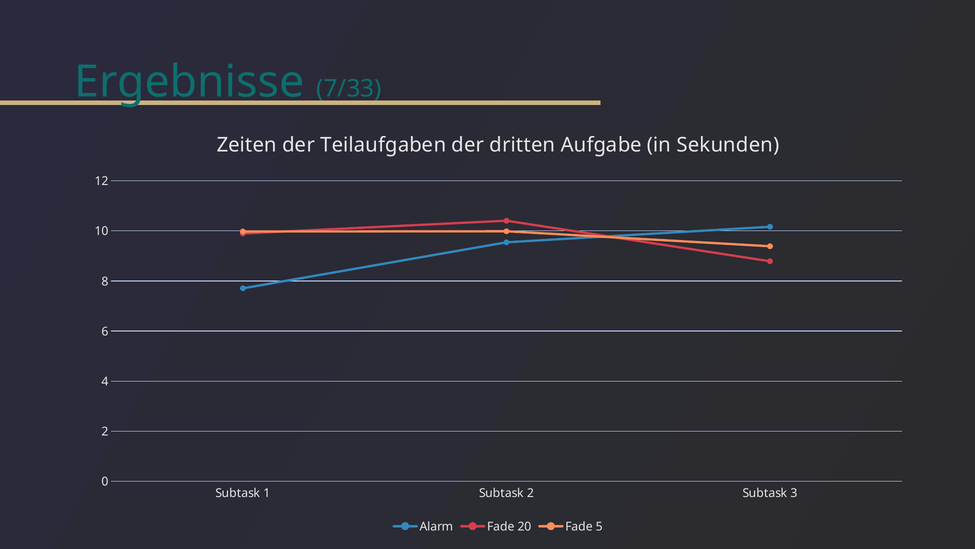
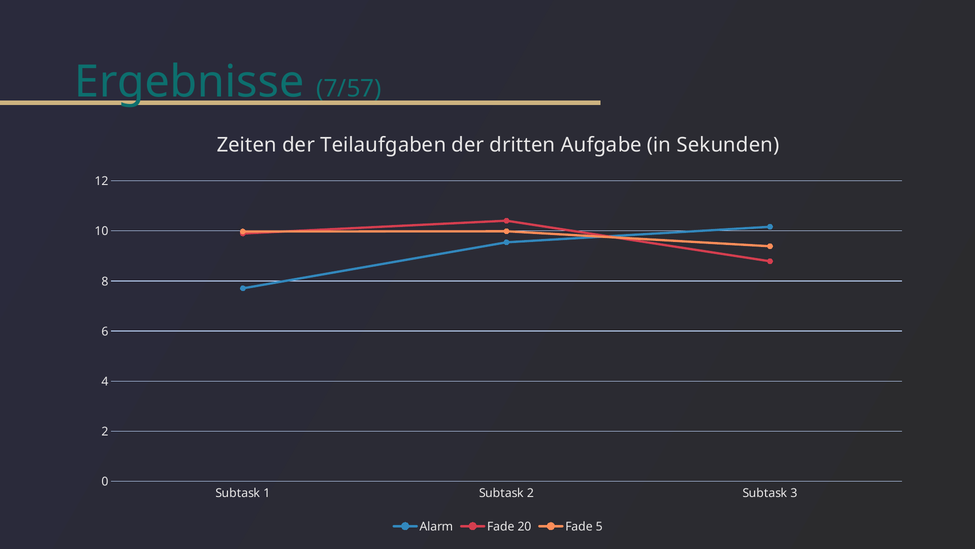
7/33: 7/33 -> 7/57 (349, 89)
